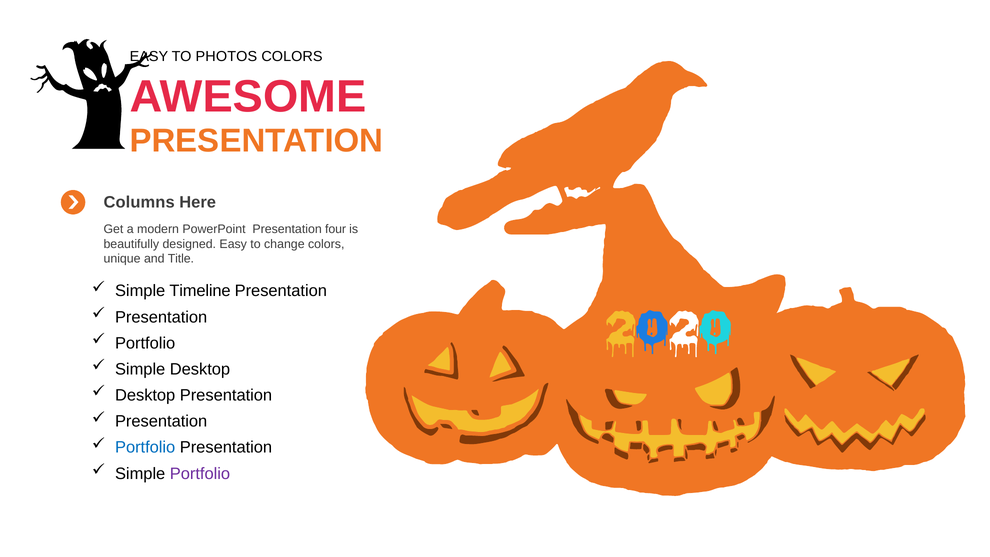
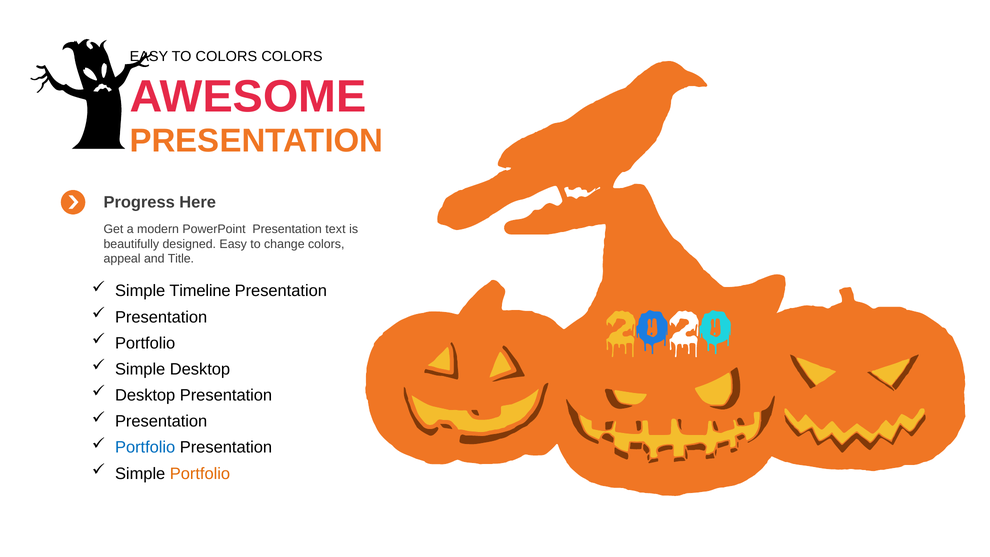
TO PHOTOS: PHOTOS -> COLORS (226, 57)
Columns: Columns -> Progress (139, 202)
four: four -> text (335, 229)
unique: unique -> appeal (122, 259)
Portfolio colour: purple -> orange (200, 473)
